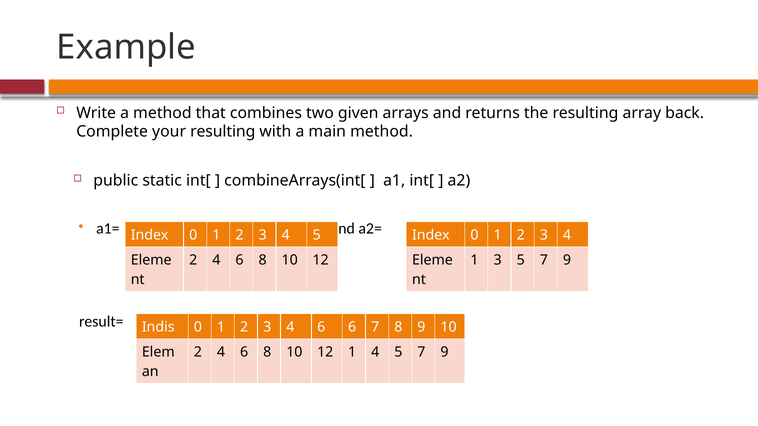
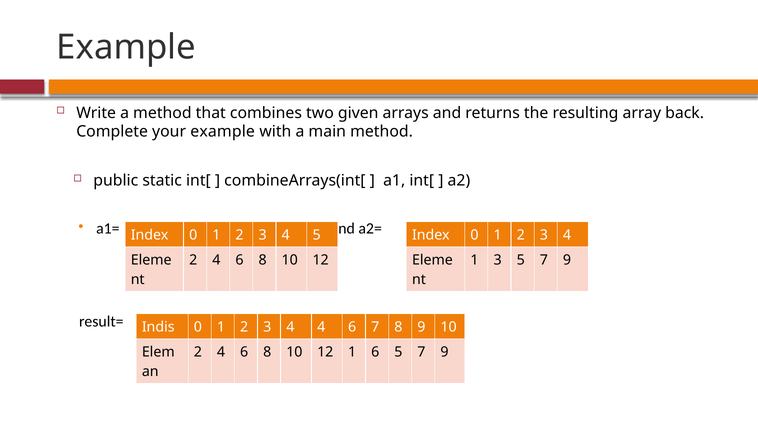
your resulting: resulting -> example (223, 132)
3 4 6: 6 -> 4 (321, 327)
1 4: 4 -> 6 (375, 352)
